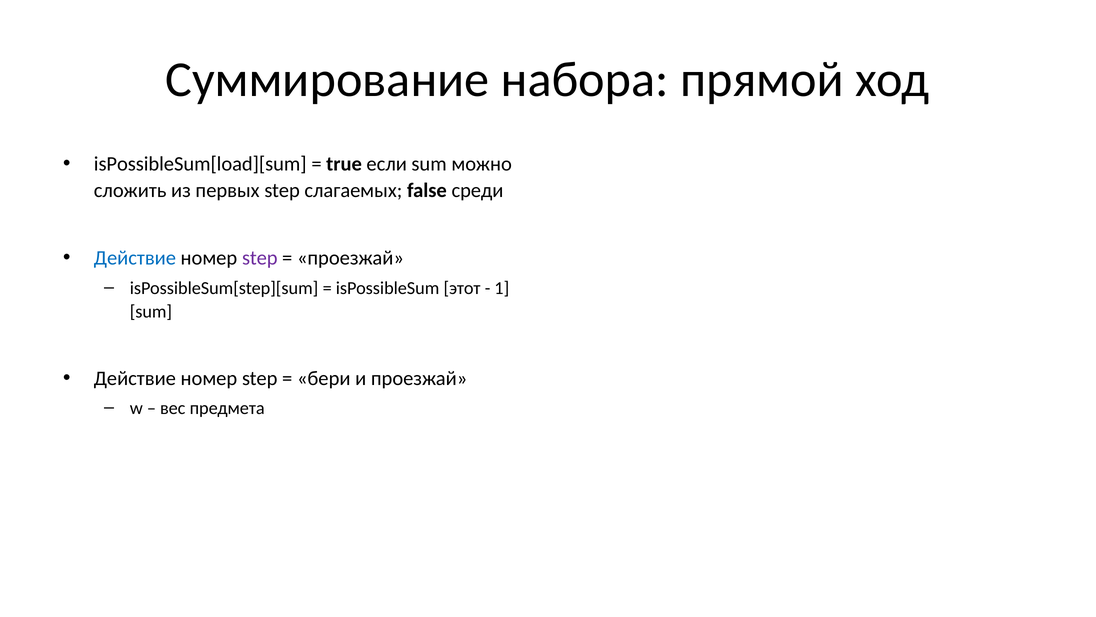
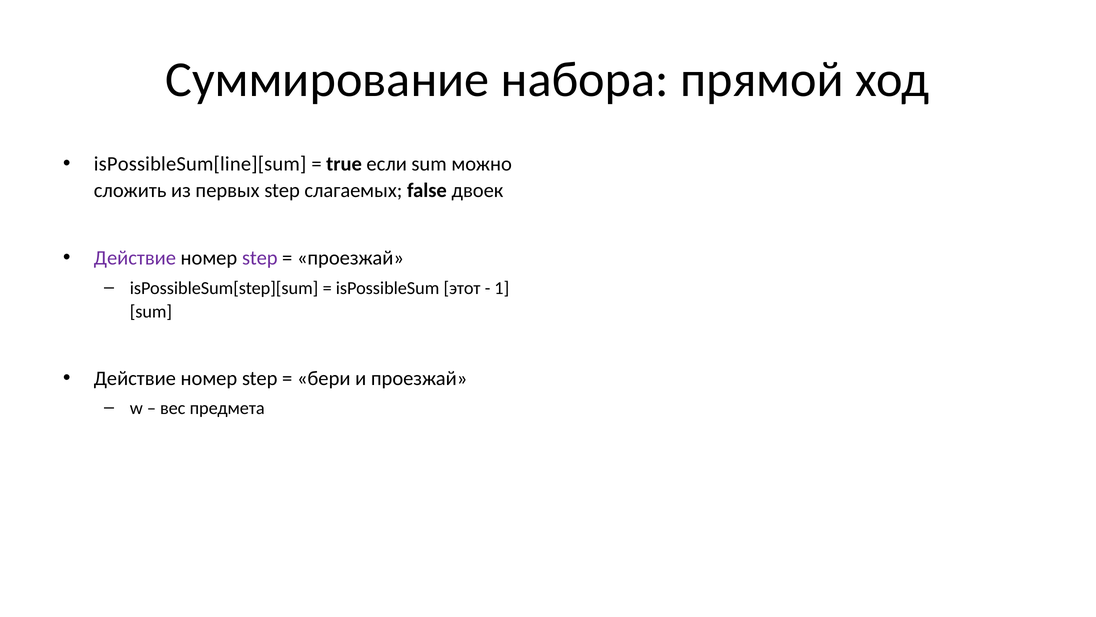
isPossibleSum[load][sum: isPossibleSum[load][sum -> isPossibleSum[line][sum (200, 164)
среди: среди -> двоек (477, 190)
Действие colour: blue -> purple (135, 258)
